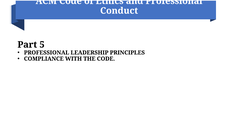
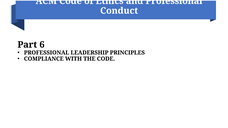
5: 5 -> 6 (42, 45)
